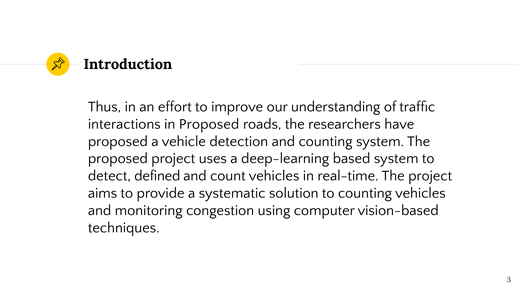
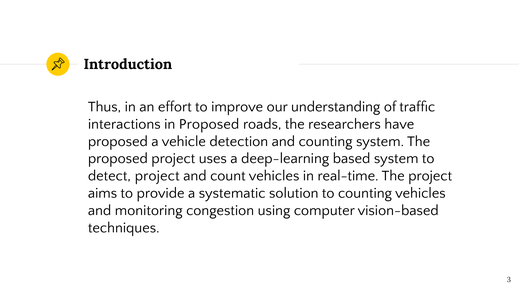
detect defined: defined -> project (157, 176)
